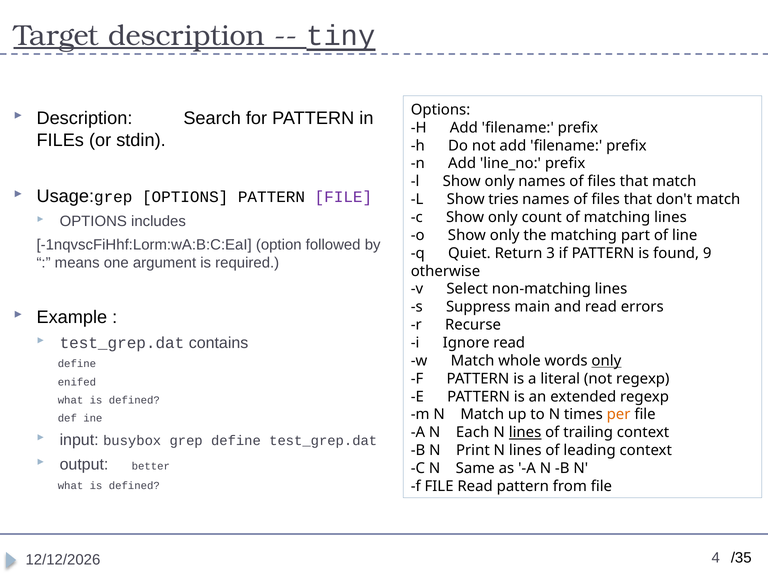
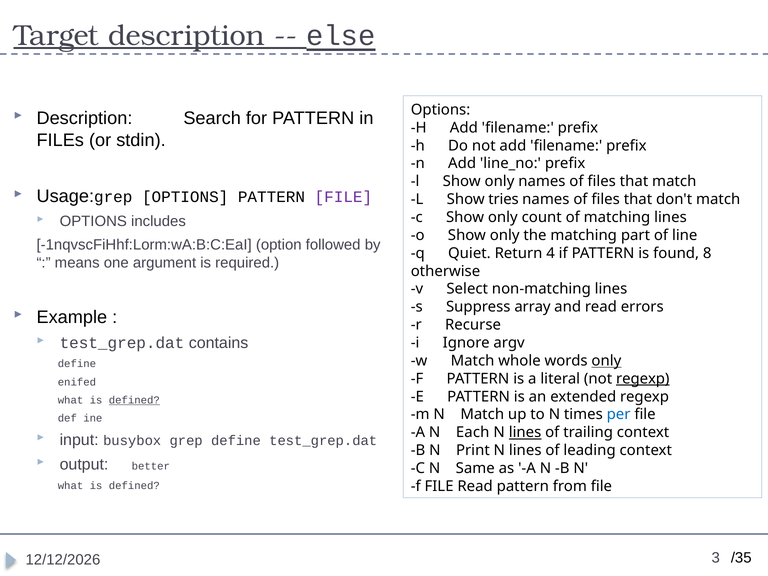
tiny: tiny -> else (341, 36)
3: 3 -> 4 (551, 253)
9: 9 -> 8 (707, 253)
main: main -> array (532, 307)
Ignore read: read -> argv (509, 343)
regexp underline: none -> present (643, 379)
defined underline: none -> present (134, 400)
per colour: orange -> blue (619, 415)
4: 4 -> 3 (716, 558)
